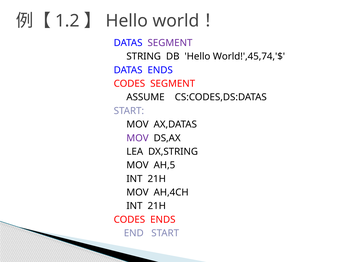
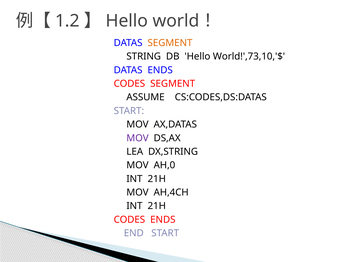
SEGMENT colour: purple -> orange (170, 43)
World!',45,74,'$: World!',45,74,'$ -> World!',73,10,'$ (249, 57)
AH,5: AH,5 -> AH,0 (164, 166)
